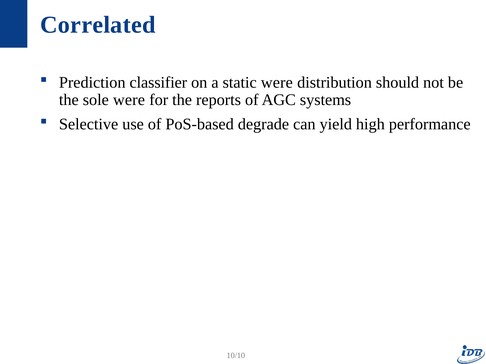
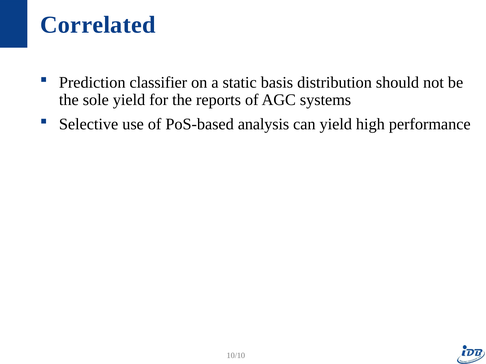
static were: were -> basis (277, 83)
sole were: were -> yield (129, 100)
degrade: degrade -> analysis (264, 124)
